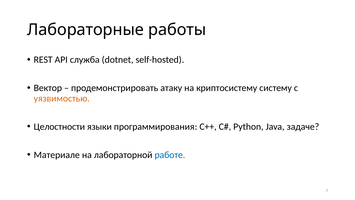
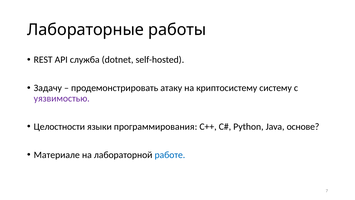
Вектор: Вектор -> Задачу (48, 88)
уязвимостью colour: orange -> purple (62, 98)
задаче: задаче -> основе (303, 126)
